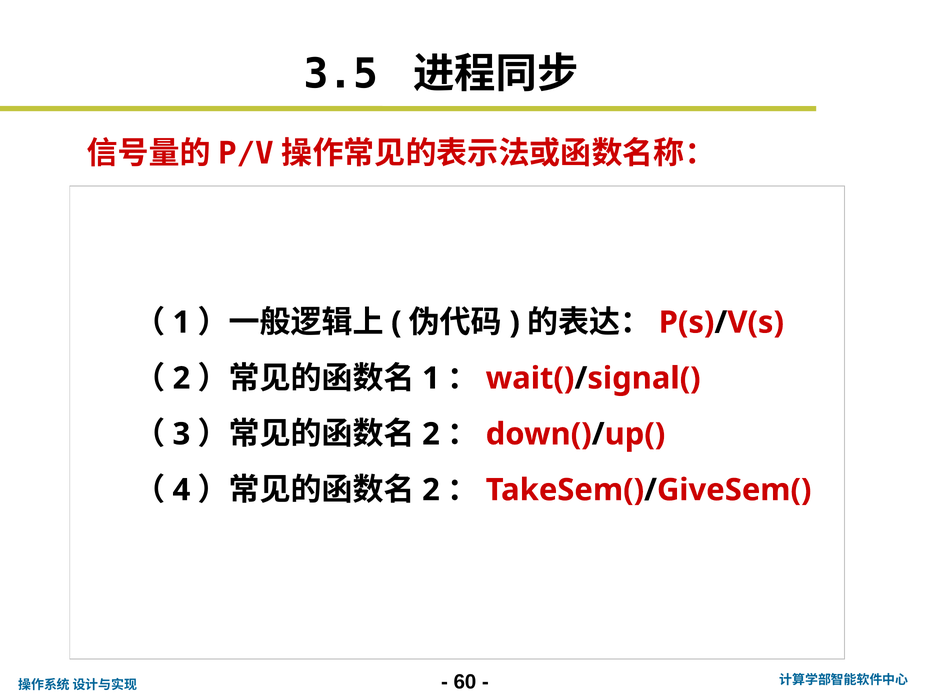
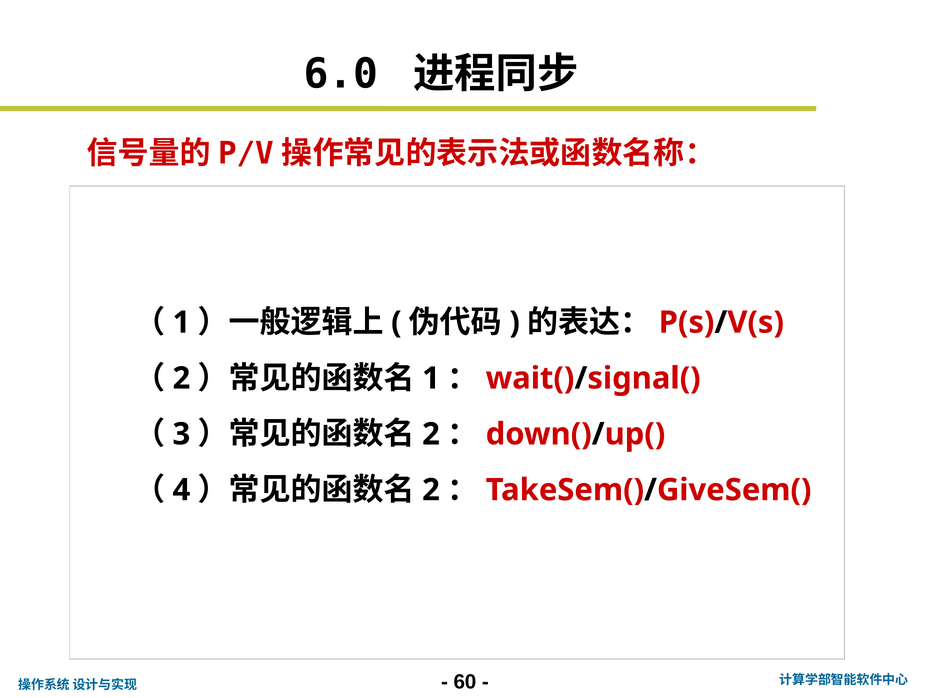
3.5: 3.5 -> 6.0 (341, 74)
